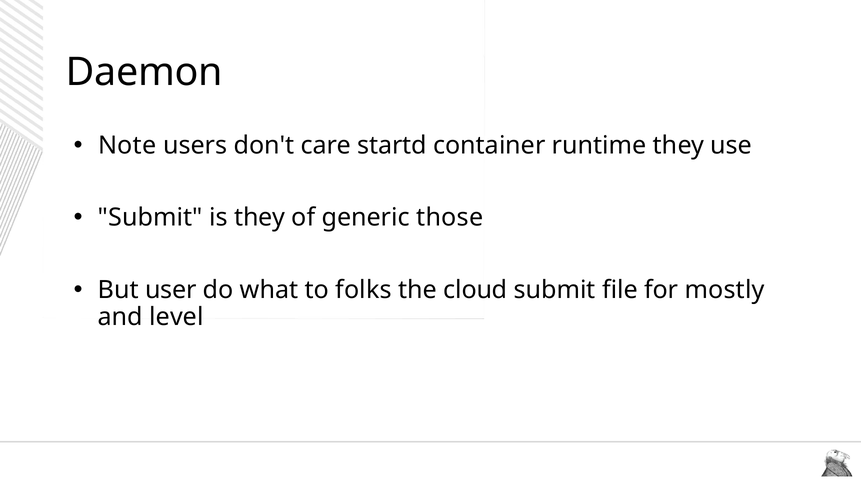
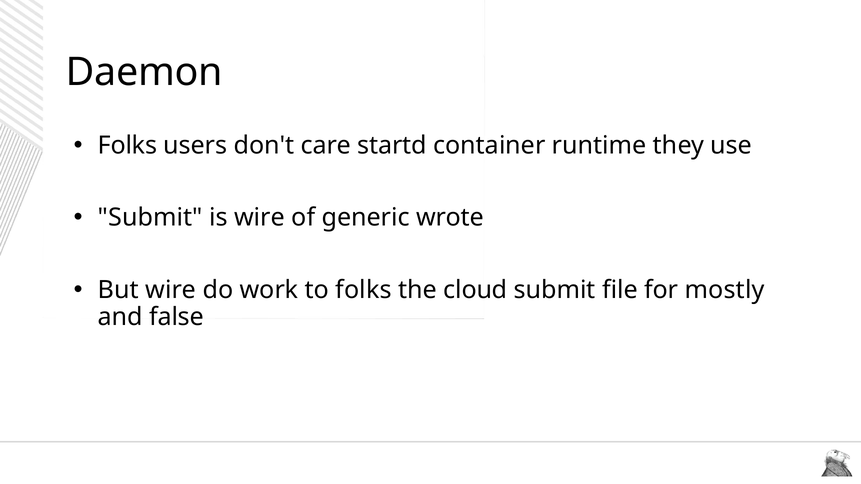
Note: Note -> Folks (128, 146)
is they: they -> wire (260, 218)
those: those -> wrote (450, 218)
But user: user -> wire (171, 290)
what: what -> work (269, 290)
level: level -> false (177, 317)
